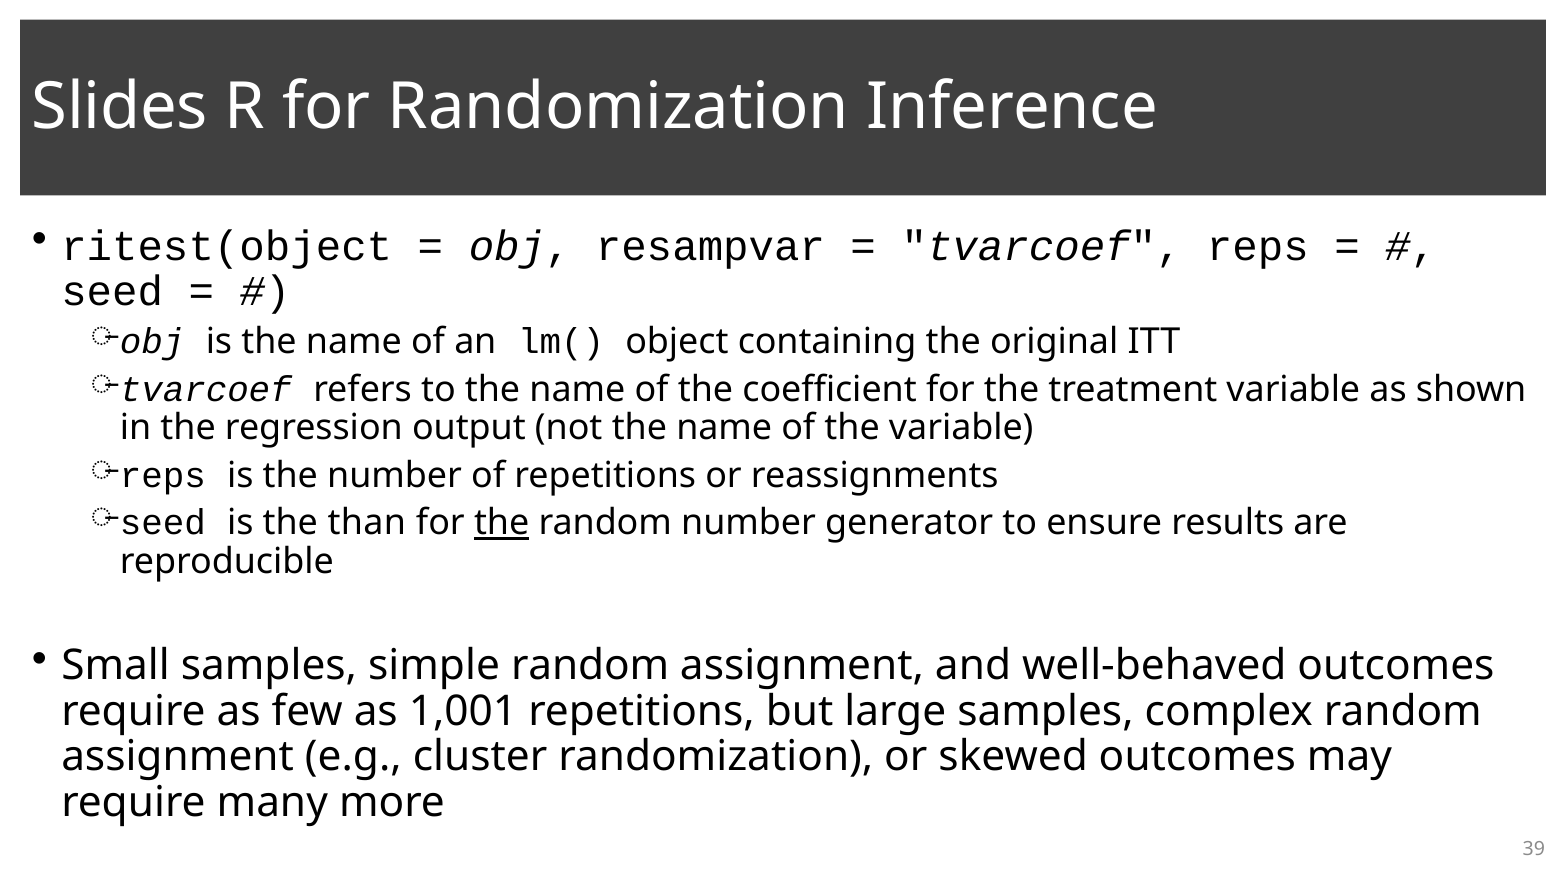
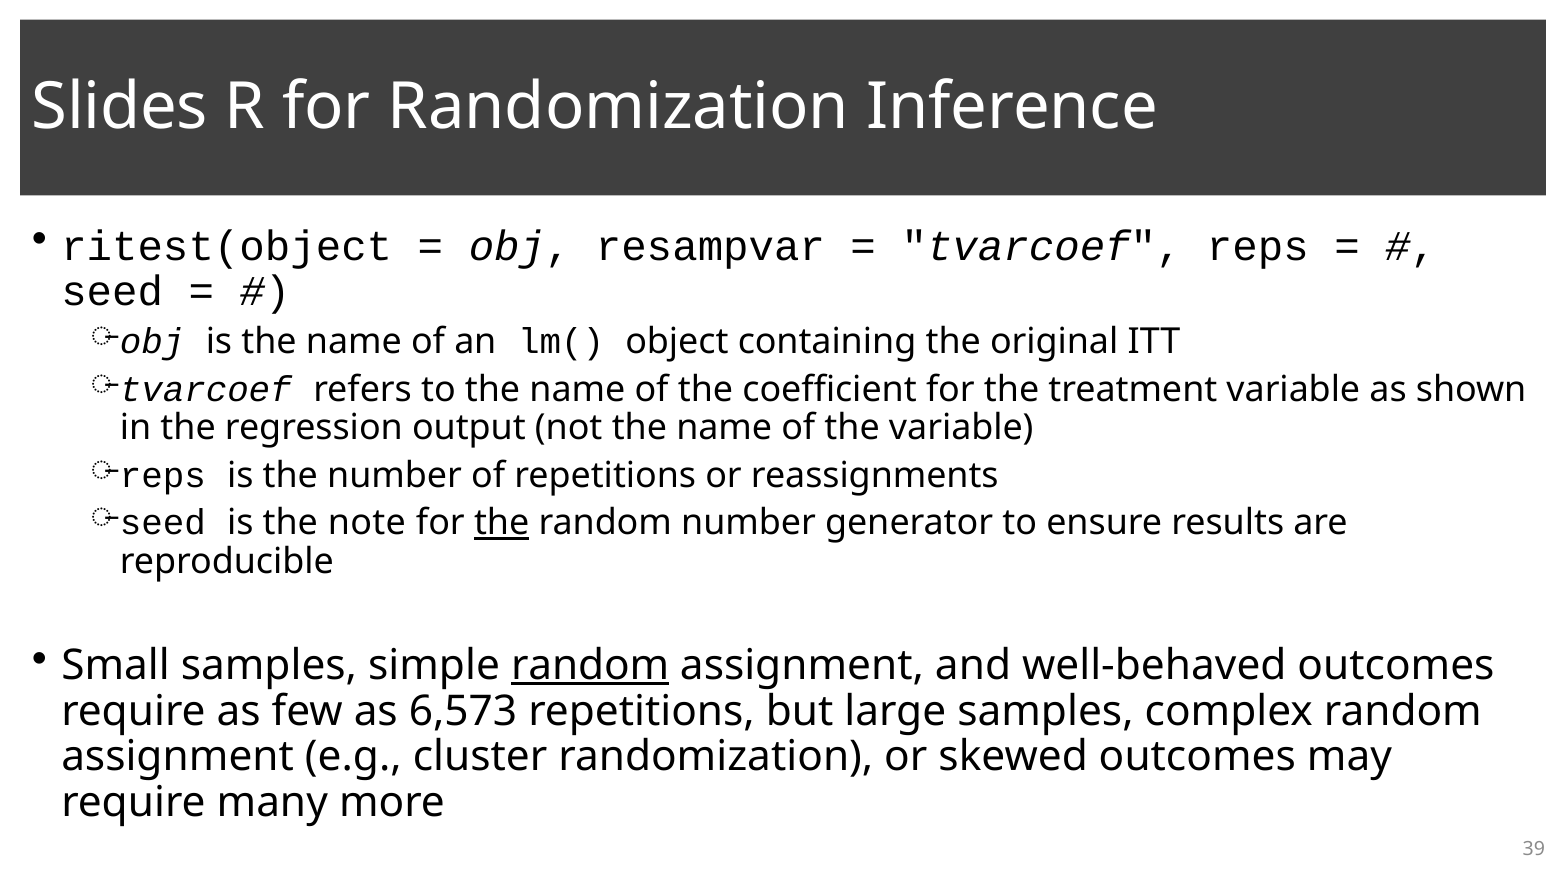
than: than -> note (367, 523)
random underline: none -> present (590, 666)
1,001: 1,001 -> 6,573 (463, 711)
